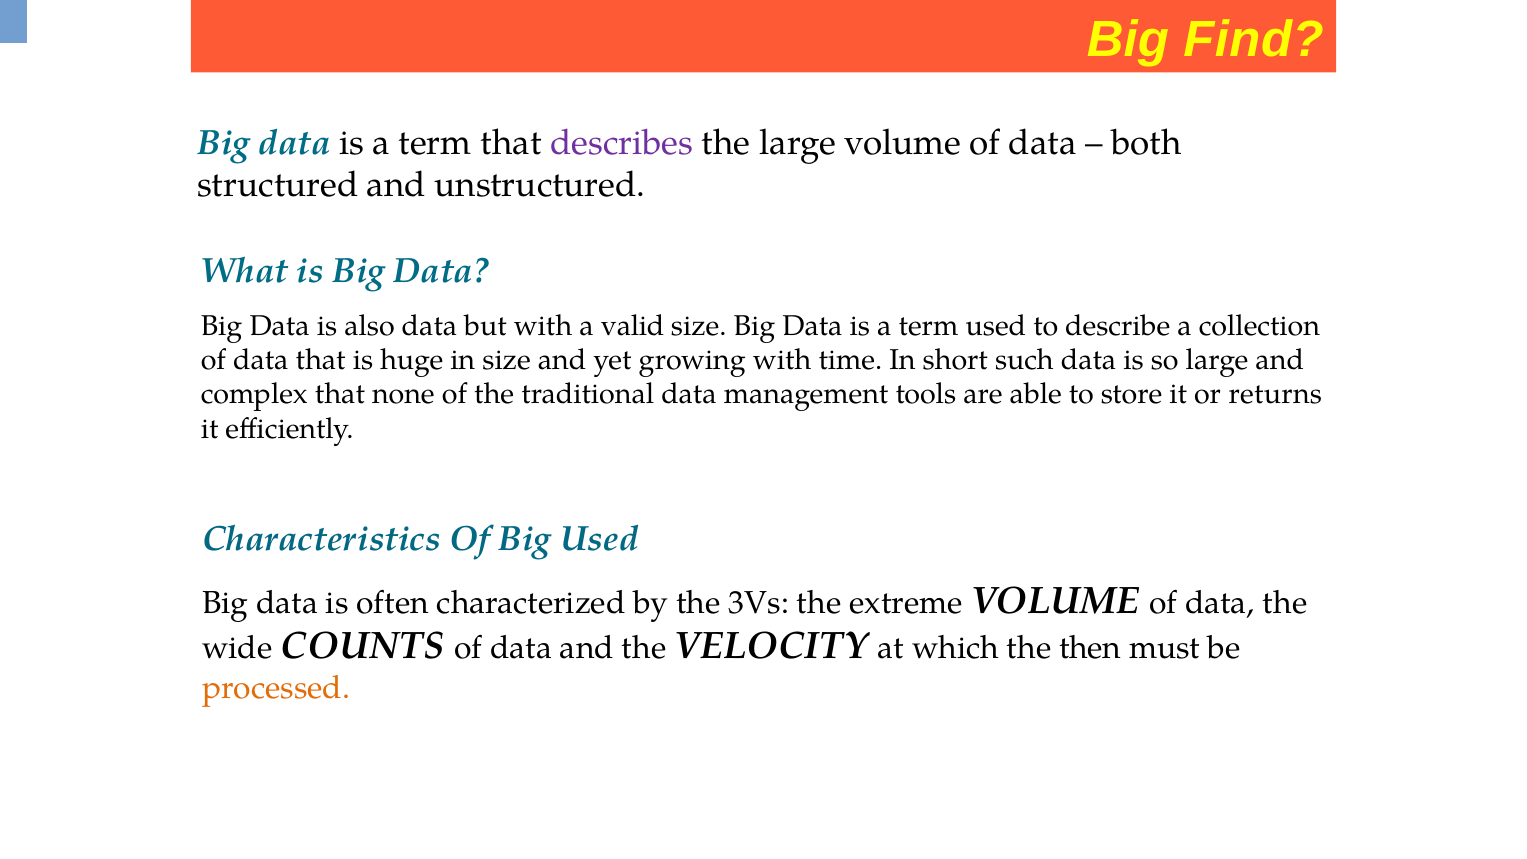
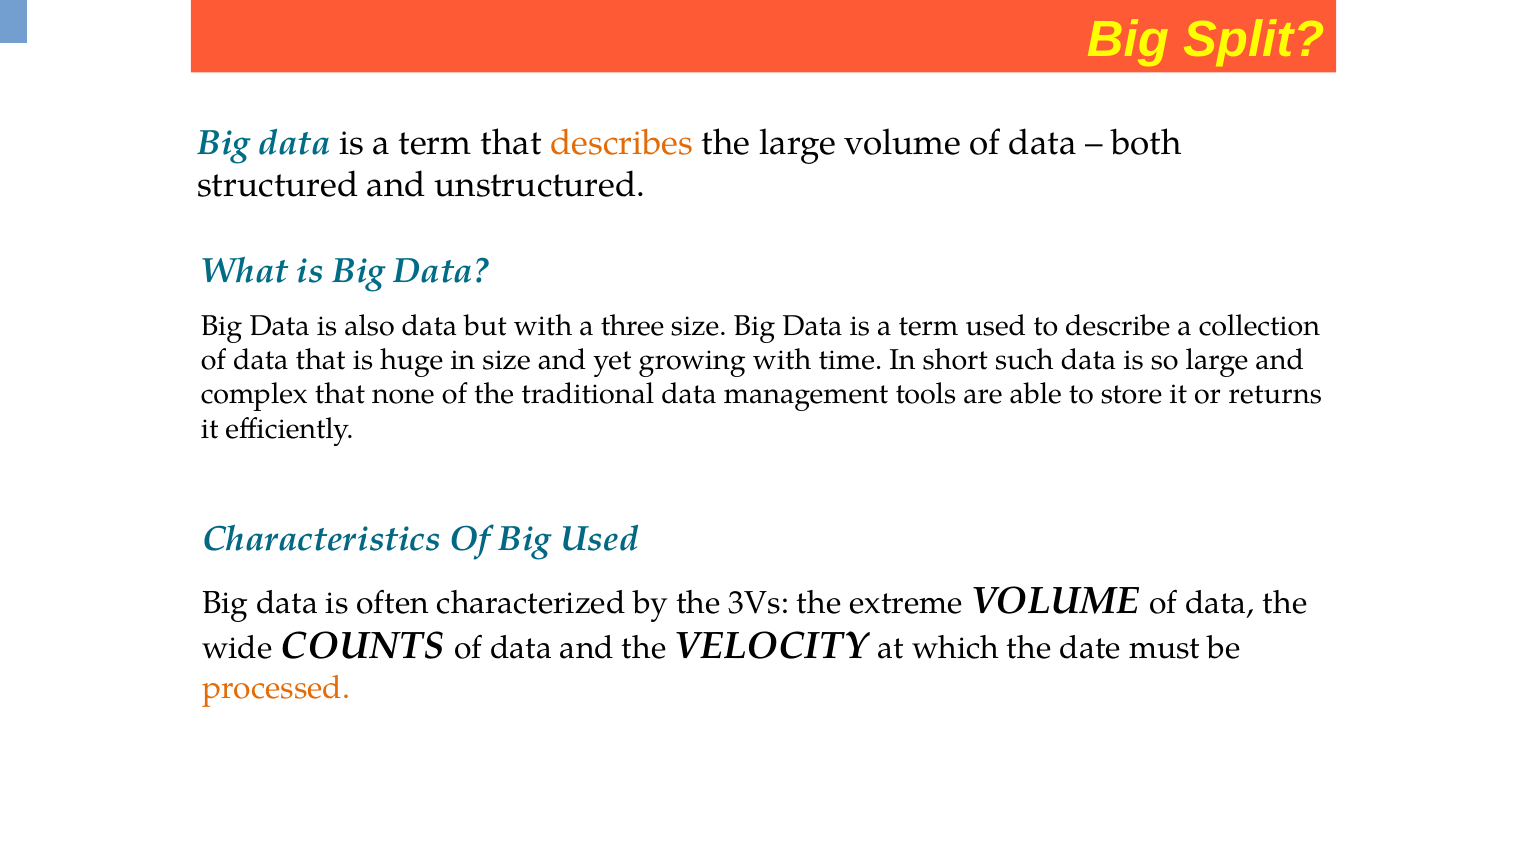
Find: Find -> Split (1254, 40)
describes colour: purple -> orange (622, 143)
valid: valid -> three (633, 326)
then: then -> date (1090, 648)
